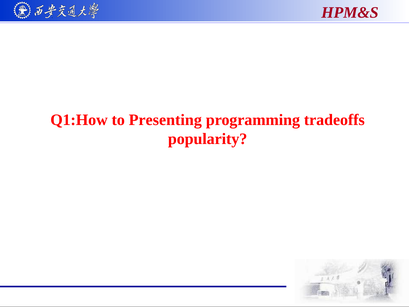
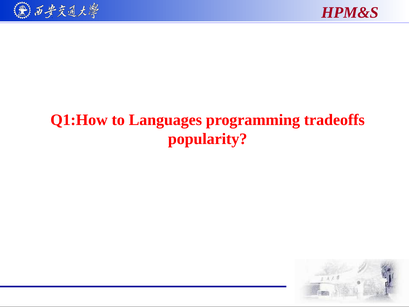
Presenting: Presenting -> Languages (165, 120)
